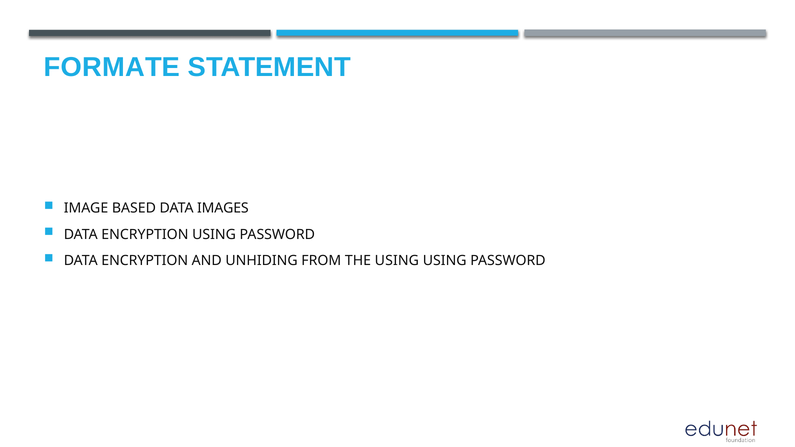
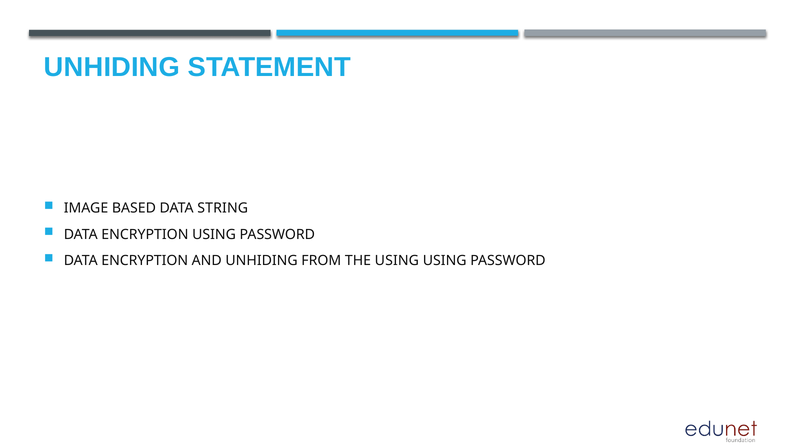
FORMATE: FORMATE -> UNHIDING (112, 67)
IMAGES: IMAGES -> STRING (223, 208)
